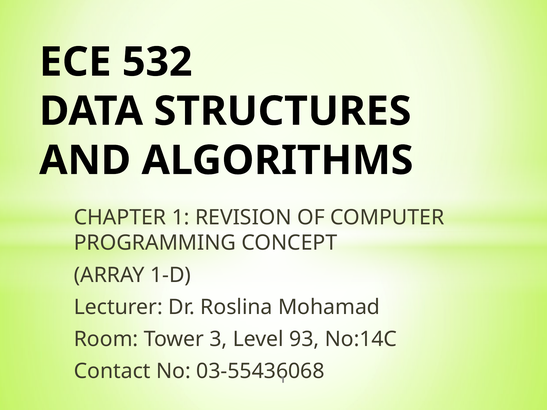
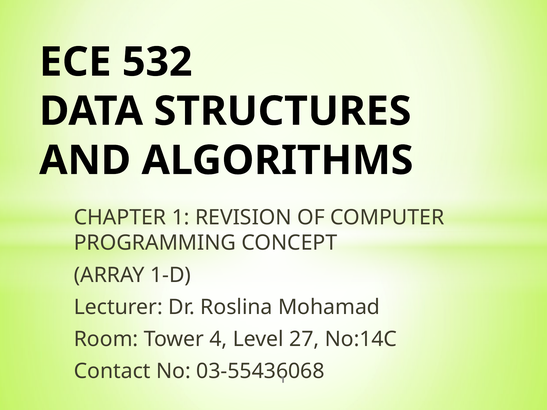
3: 3 -> 4 (218, 339)
93: 93 -> 27 (304, 339)
